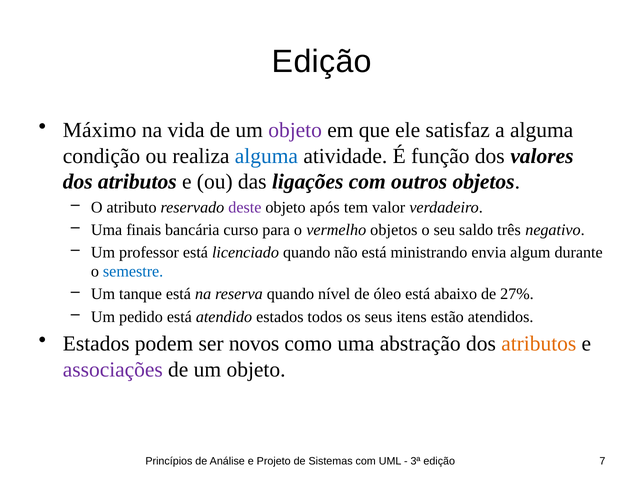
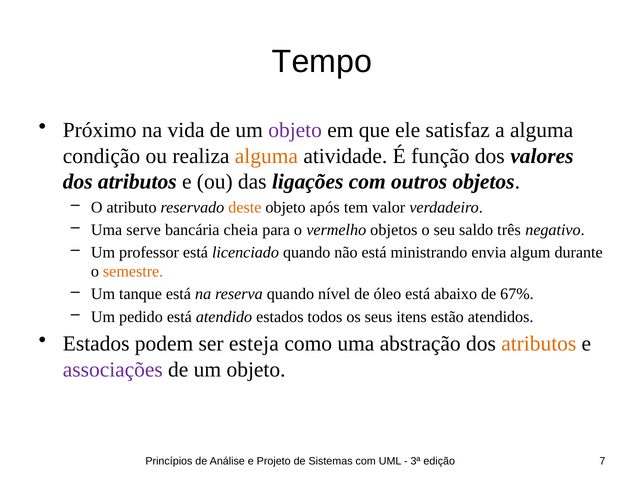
Edição: Edição -> Tempo (322, 62)
Máximo: Máximo -> Próximo (100, 130)
alguma colour: blue -> orange (266, 156)
deste colour: purple -> orange (245, 207)
finais: finais -> serve (144, 230)
curso: curso -> cheia (241, 230)
semestre colour: blue -> orange (133, 272)
27%: 27% -> 67% (517, 294)
novos: novos -> esteja (254, 344)
